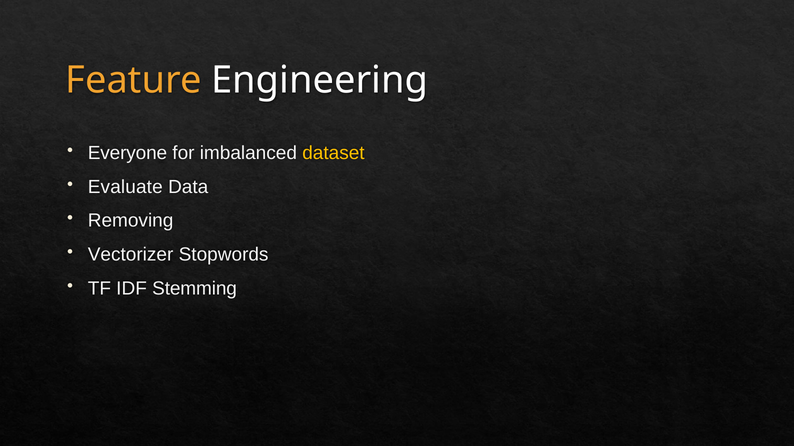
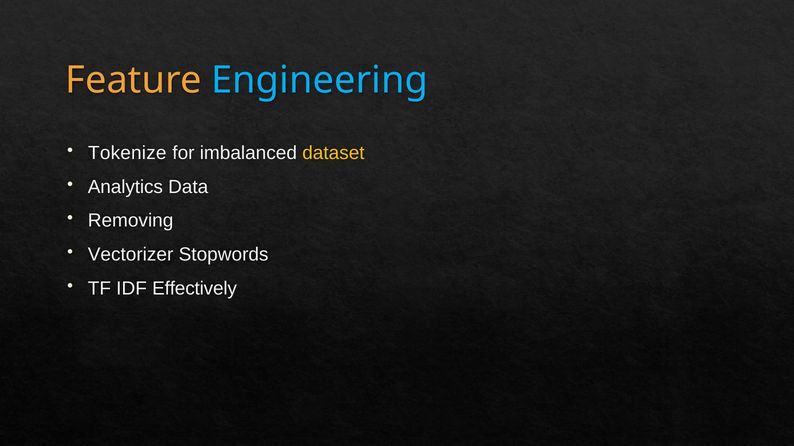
Engineering colour: white -> light blue (320, 80)
Everyone: Everyone -> Tokenize (127, 153)
Evaluate: Evaluate -> Analytics (125, 187)
Stemming: Stemming -> Effectively (195, 289)
